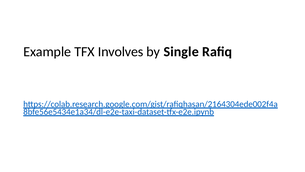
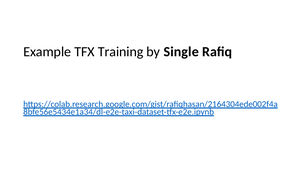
Involves: Involves -> Training (121, 52)
